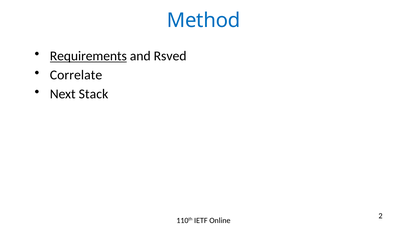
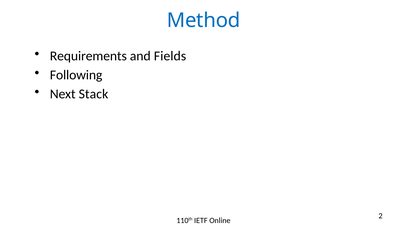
Requirements underline: present -> none (88, 56)
Rsved: Rsved -> Fields (170, 56)
Correlate: Correlate -> Following (76, 75)
